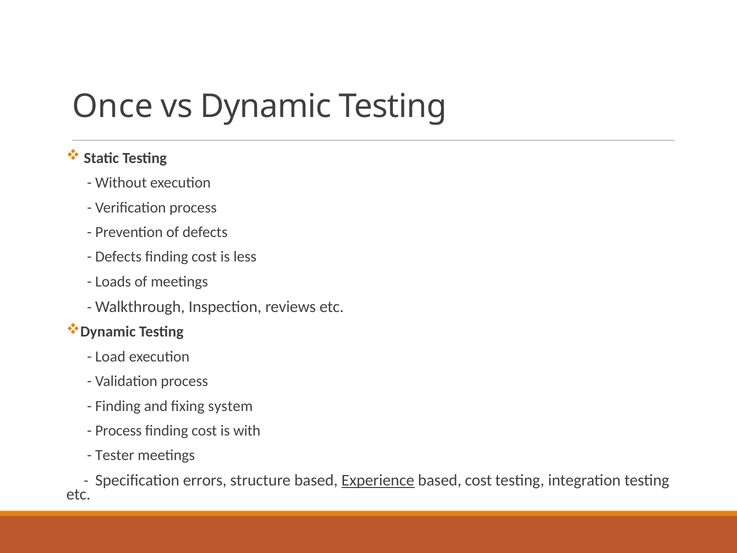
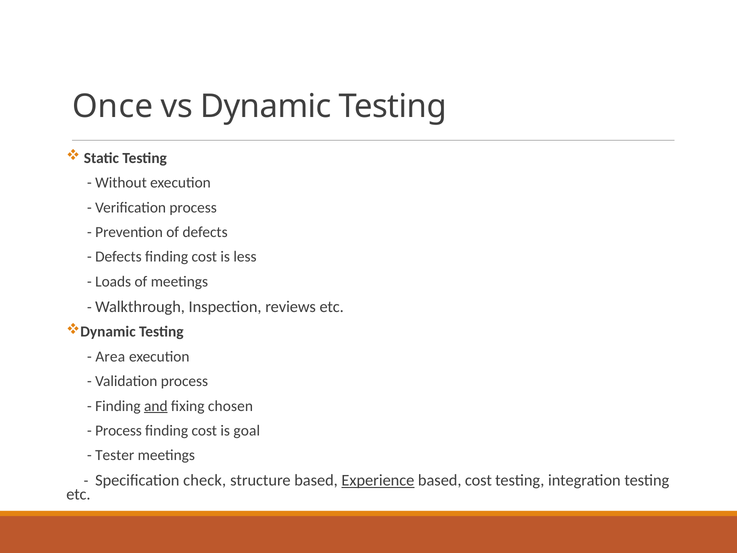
Load: Load -> Area (110, 356)
and underline: none -> present (156, 406)
system: system -> chosen (230, 406)
with: with -> goal (247, 430)
errors: errors -> check (205, 480)
